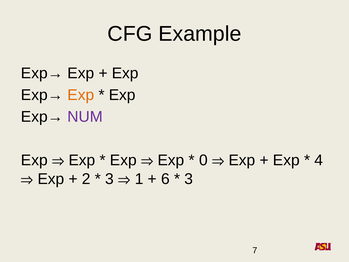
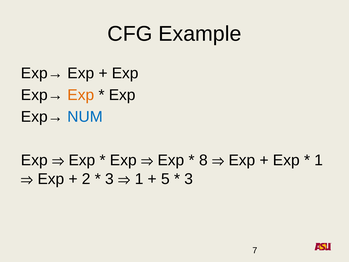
NUM colour: purple -> blue (85, 117)
0: 0 -> 8 (203, 160)
4: 4 -> 1 (319, 160)
6: 6 -> 5 (165, 179)
